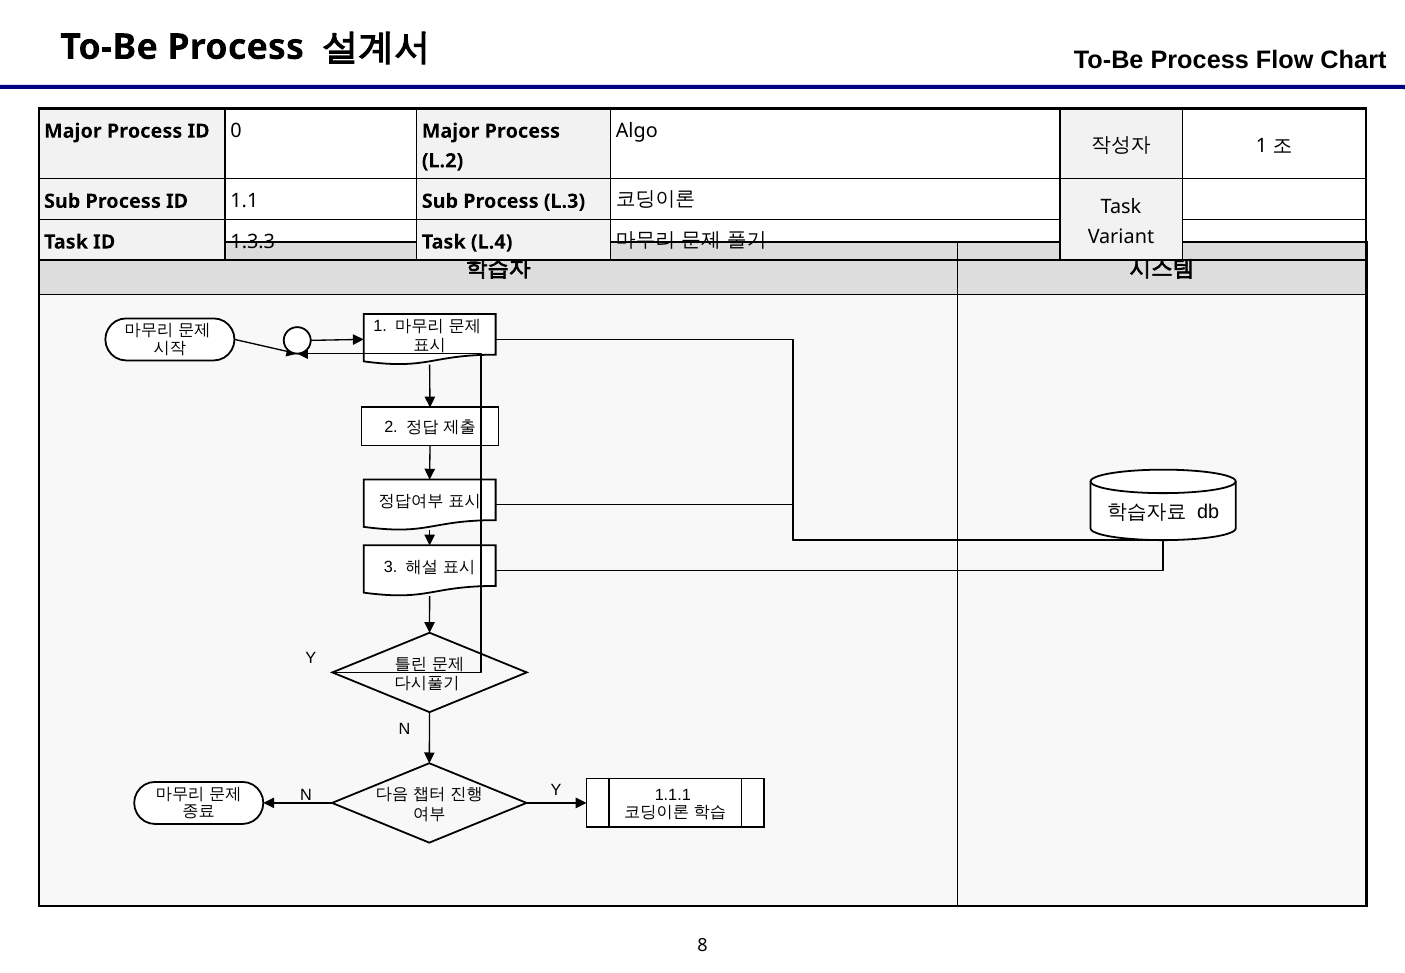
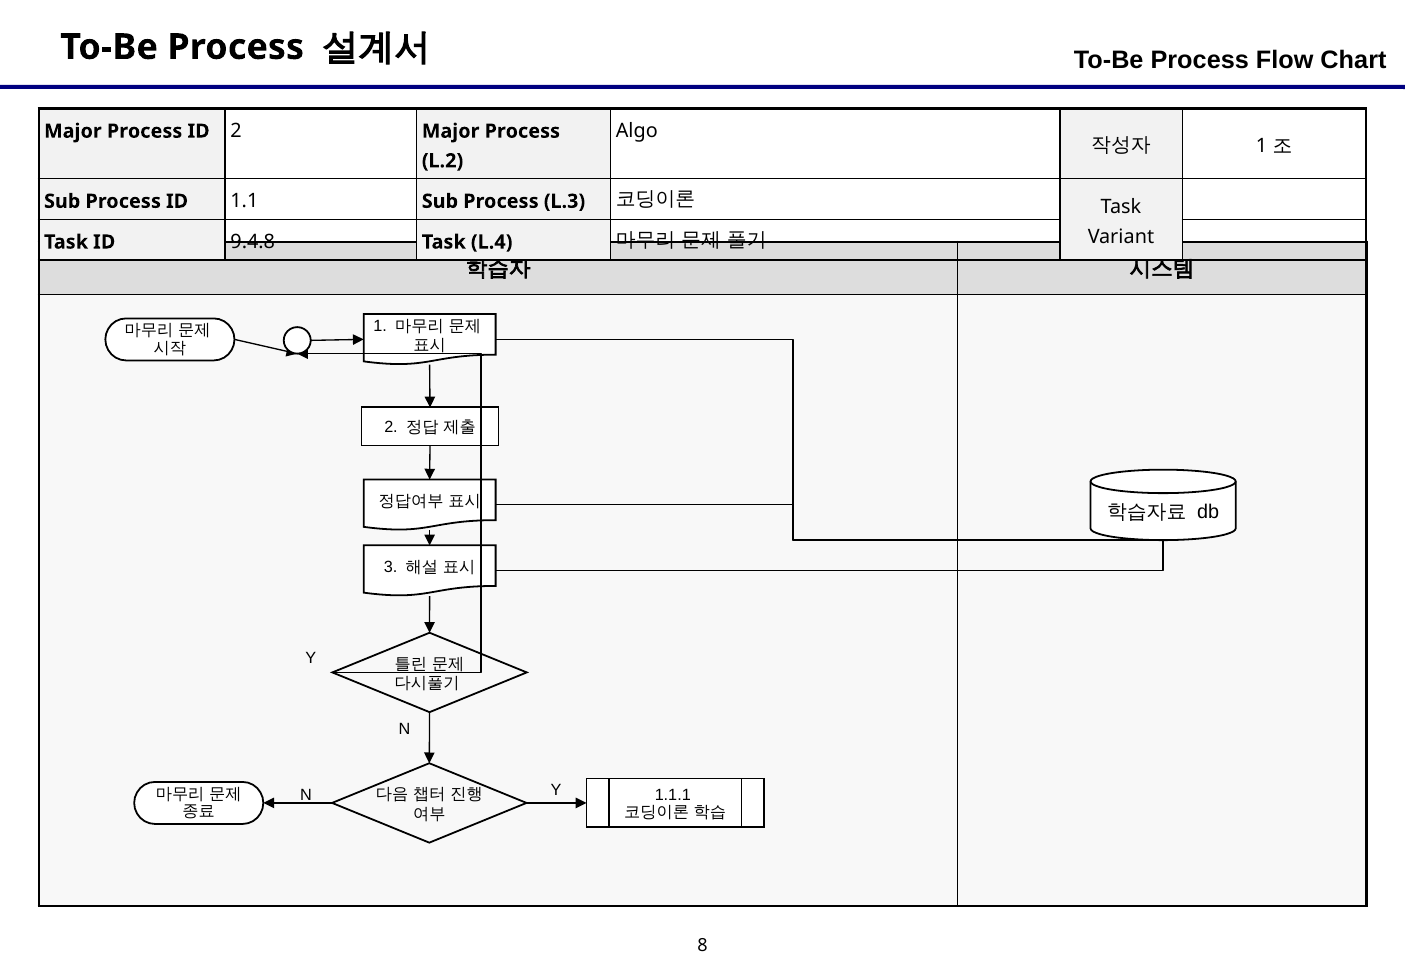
ID 0: 0 -> 2 (236, 131)
1.3.3: 1.3.3 -> 9.4.8 (253, 242)
